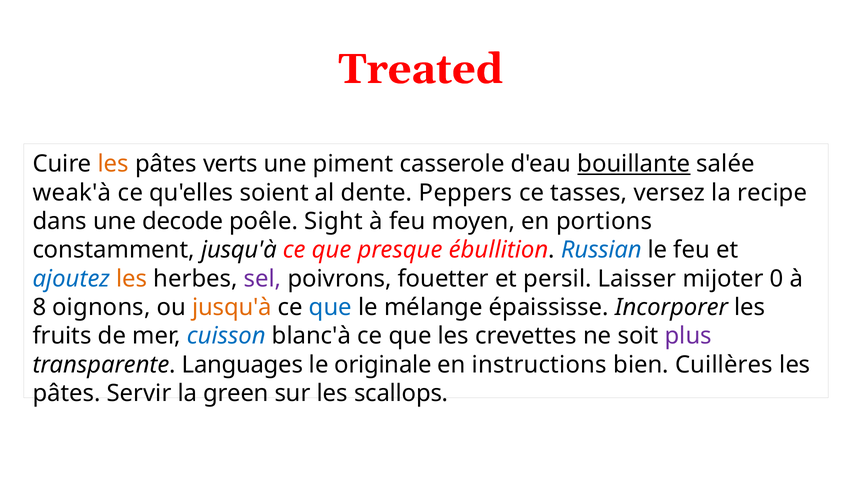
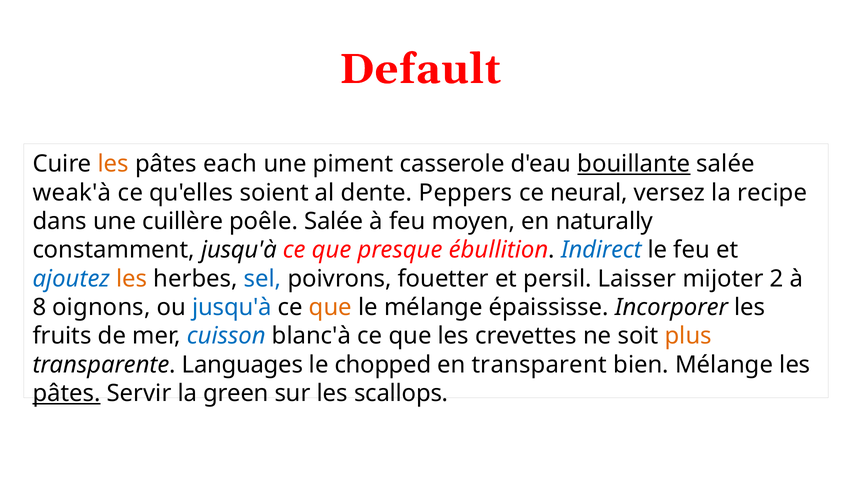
Treated: Treated -> Default (420, 69)
verts: verts -> each (230, 164)
tasses: tasses -> neural (589, 193)
decode: decode -> cuillère (183, 221)
poêle Sight: Sight -> Salée (334, 221)
portions: portions -> naturally (604, 221)
Russian: Russian -> Indirect (601, 250)
sel colour: purple -> blue (263, 279)
0: 0 -> 2 (777, 279)
jusqu'à colour: orange -> blue (232, 307)
que colour: blue -> orange (330, 307)
plus colour: purple -> orange (688, 336)
originale: originale -> chopped (383, 365)
instructions: instructions -> transparent (539, 365)
bien Cuillères: Cuillères -> Mélange (724, 365)
pâtes underline: none -> present (67, 393)
